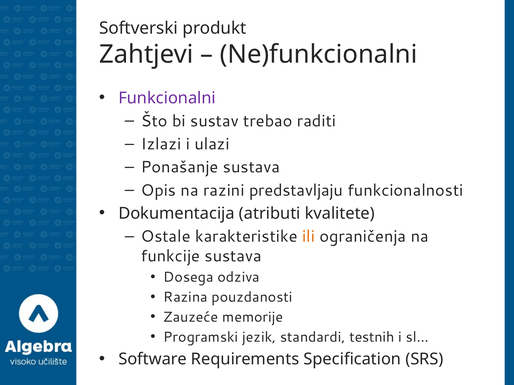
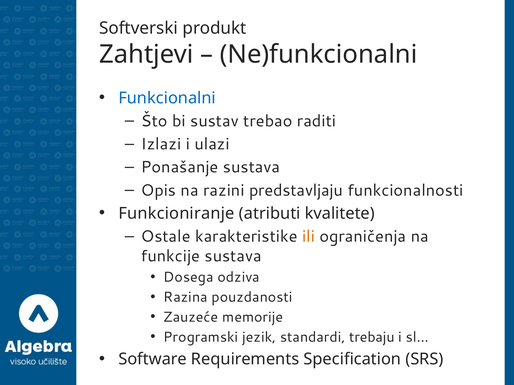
Funkcionalni colour: purple -> blue (167, 98)
Dokumentacija: Dokumentacija -> Funkcioniranje (176, 214)
testnih: testnih -> trebaju (372, 338)
